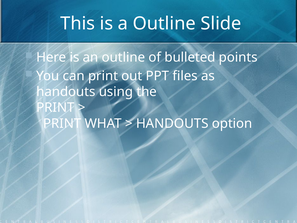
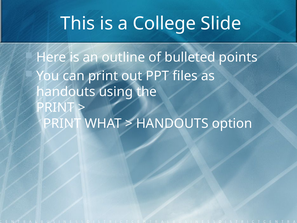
a Outline: Outline -> College (164, 24)
